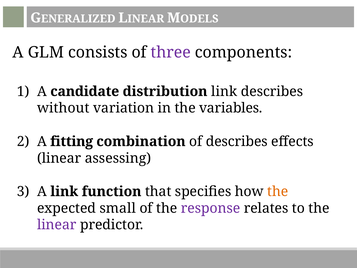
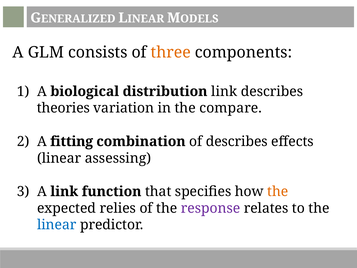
three colour: purple -> orange (171, 52)
candidate: candidate -> biological (85, 91)
without: without -> theories (63, 108)
variables: variables -> compare (231, 108)
small: small -> relies (118, 208)
linear colour: purple -> blue (57, 225)
